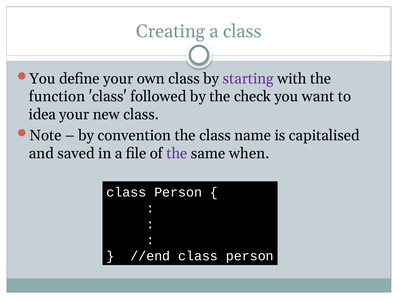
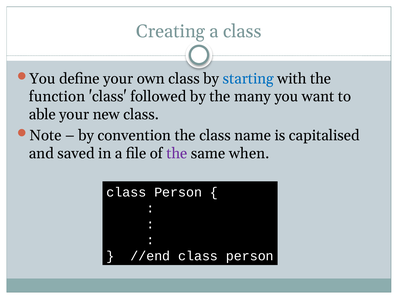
starting colour: purple -> blue (248, 78)
check: check -> many (252, 96)
idea: idea -> able (42, 114)
